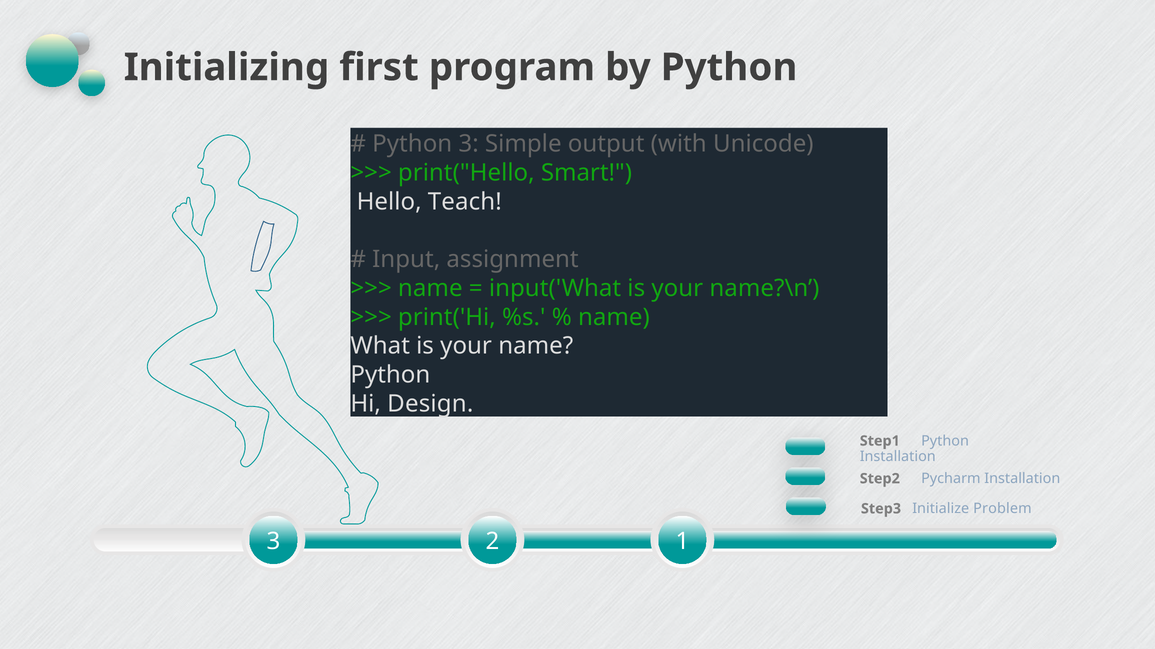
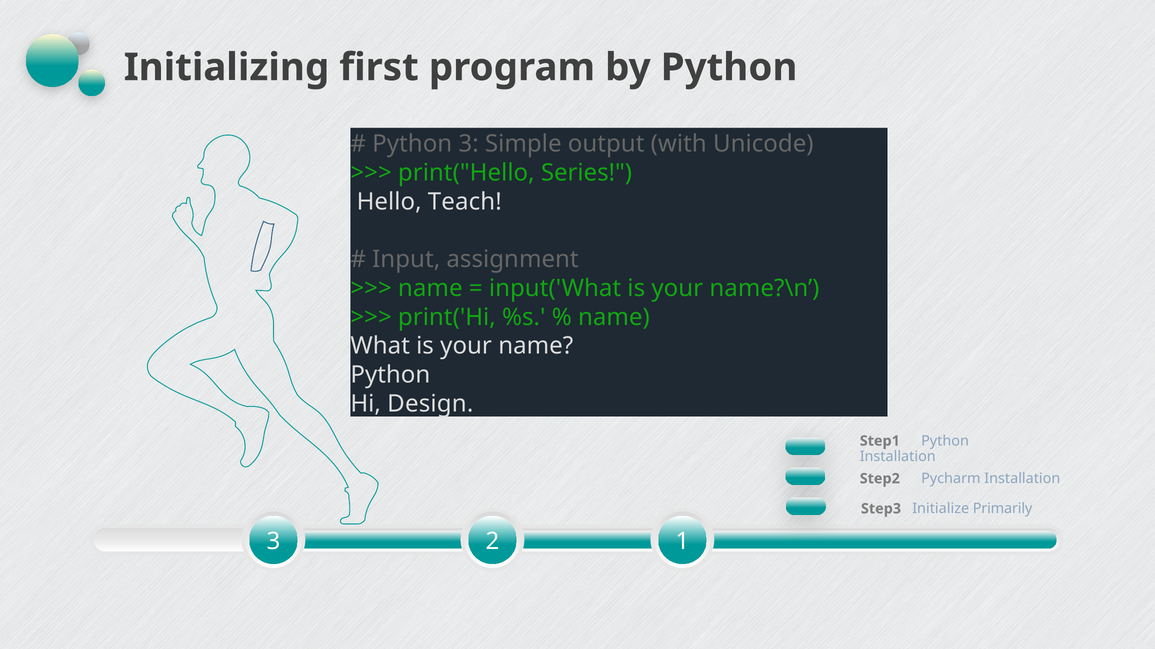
Smart: Smart -> Series (586, 173)
Problem: Problem -> Primarily (1003, 509)
